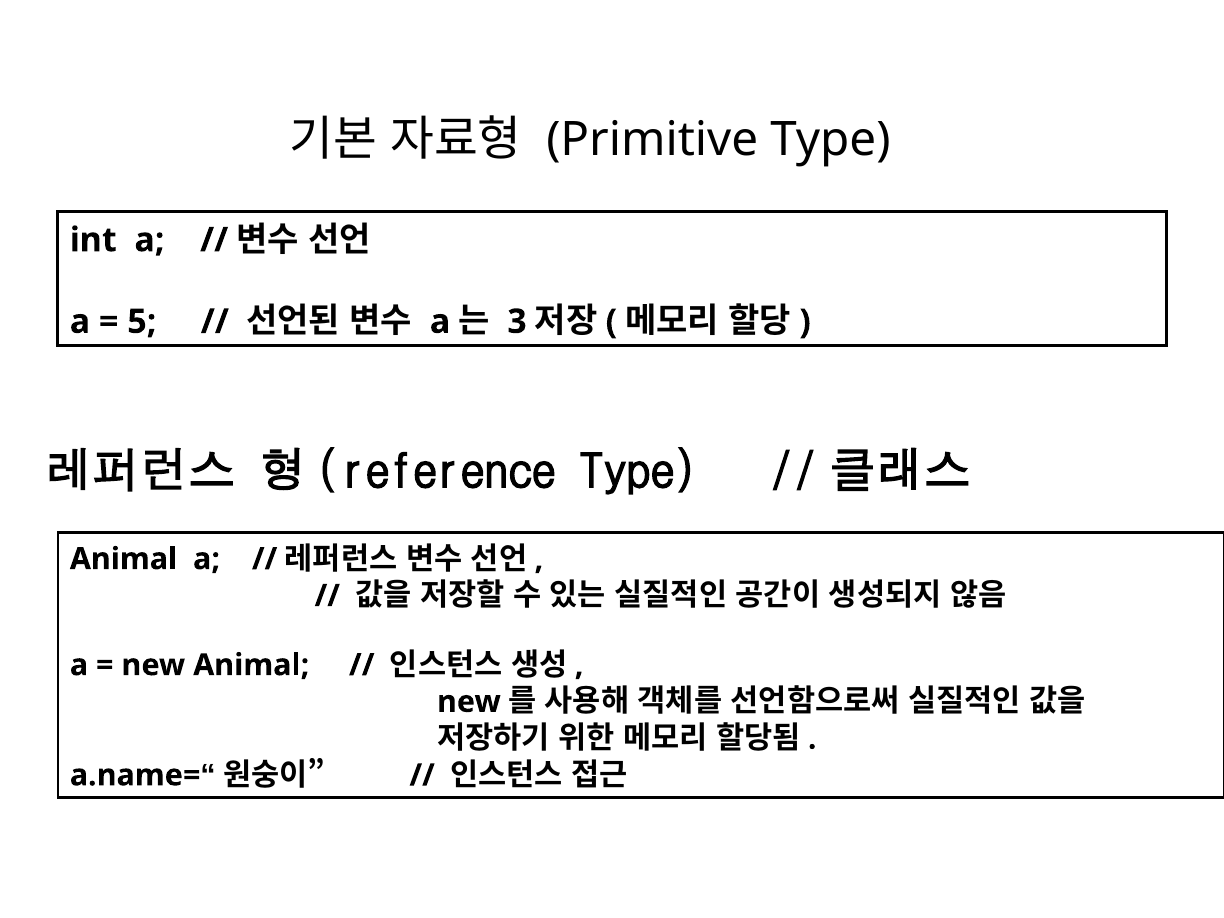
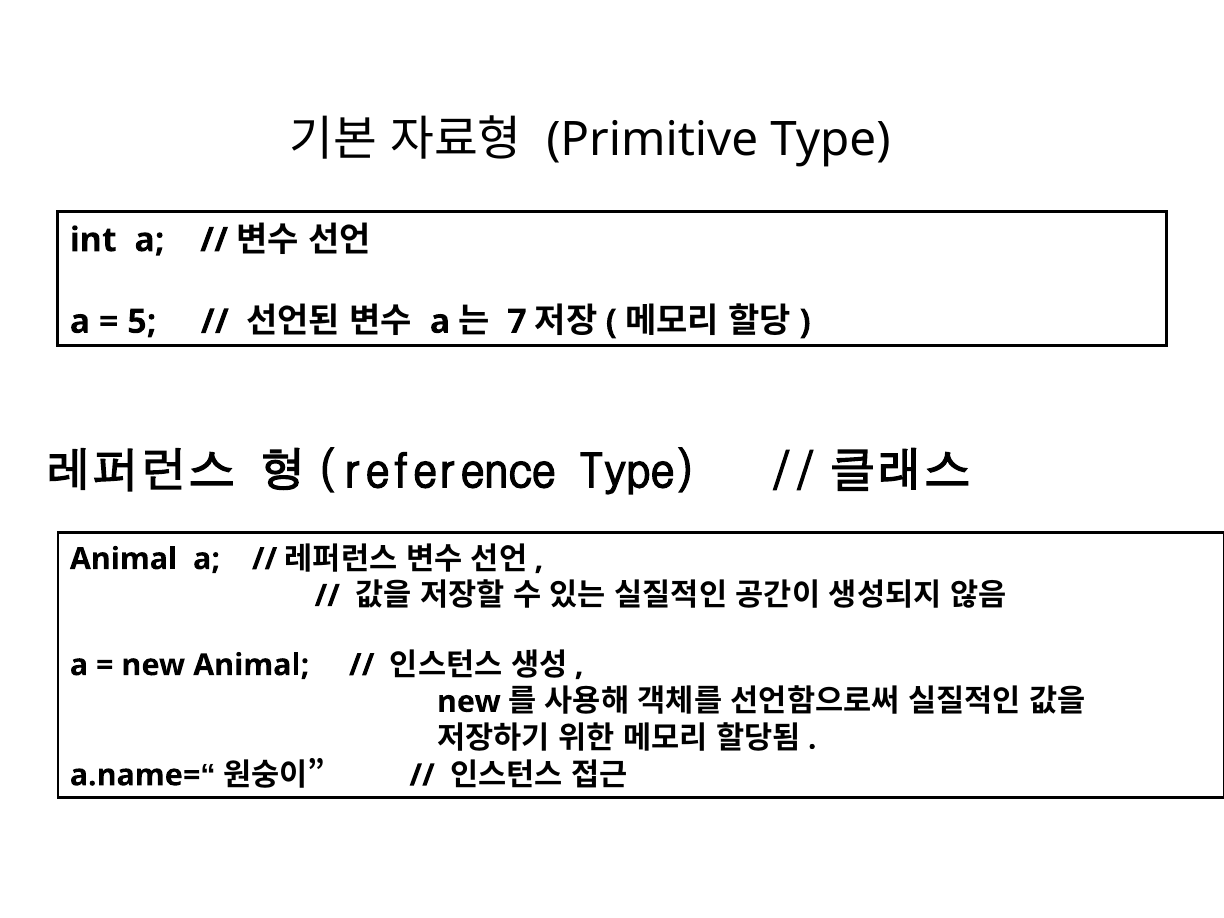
3: 3 -> 7 (517, 322)
